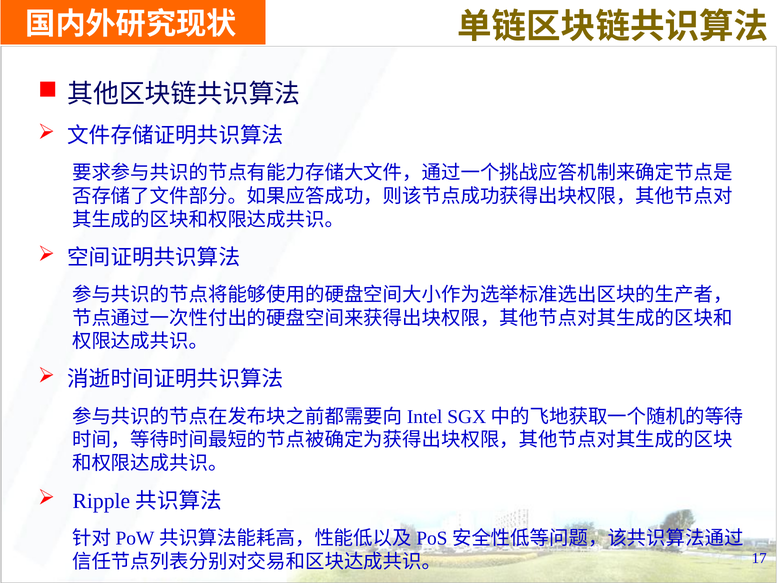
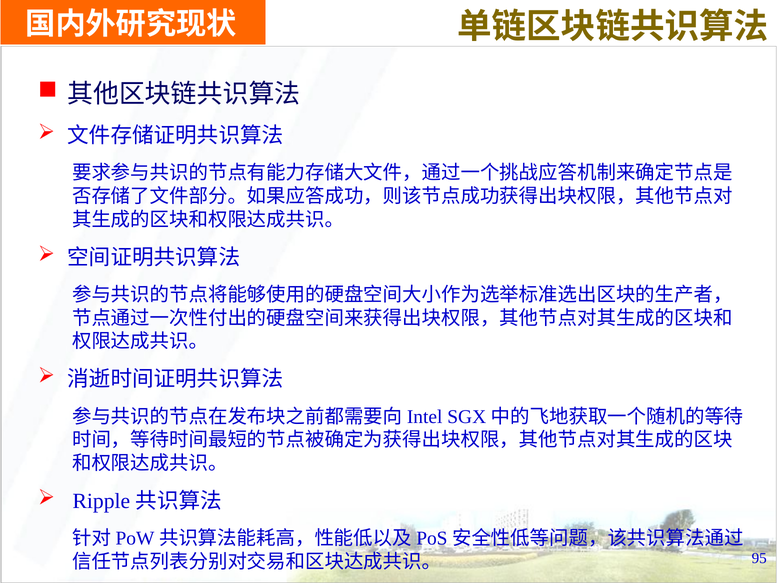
17: 17 -> 95 (759, 558)
